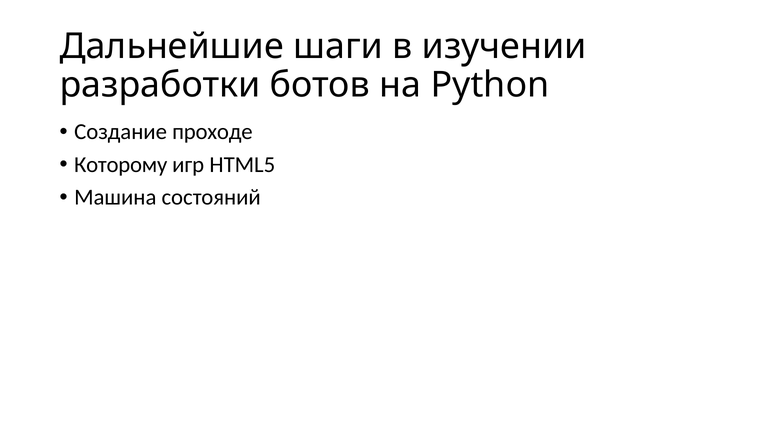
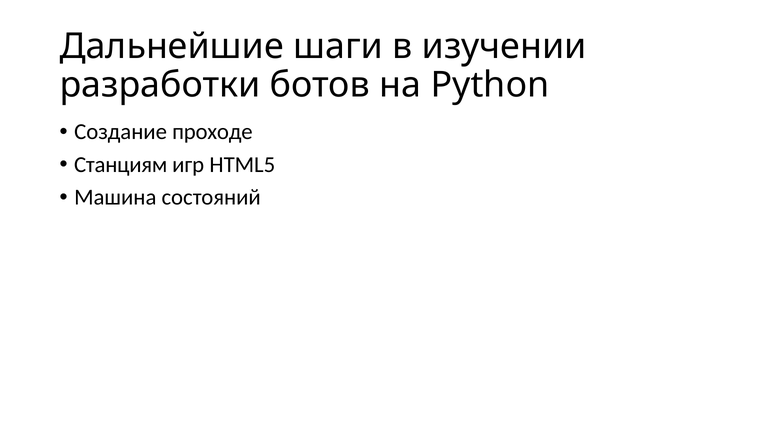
Которому: Которому -> Станциям (121, 165)
